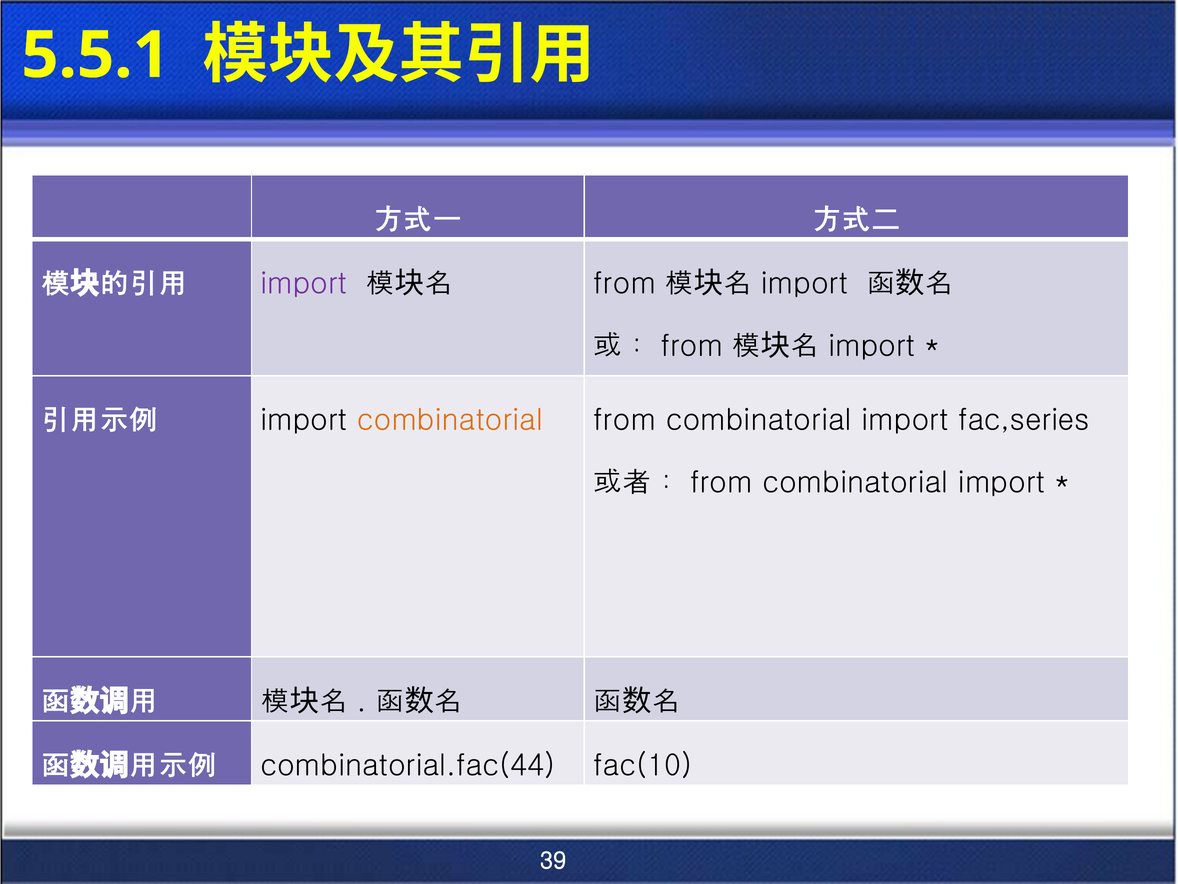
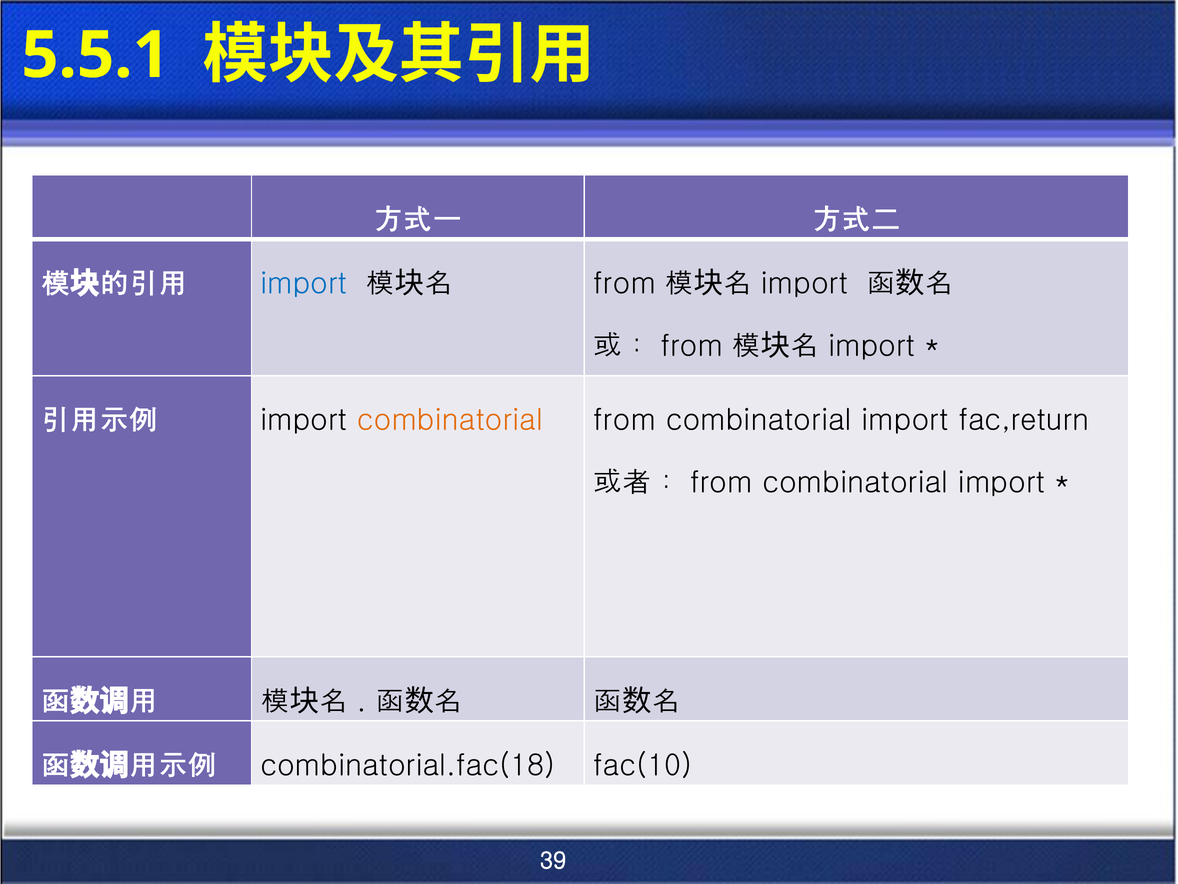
import colour: purple -> blue (304, 283)
fac,series: fac,series -> fac,return (1024, 420)
combinatorial.fac(44: combinatorial.fac(44 -> combinatorial.fac(18 (408, 765)
